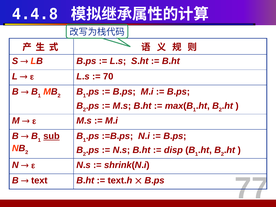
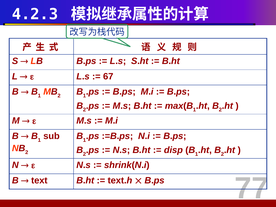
4.4.8: 4.4.8 -> 4.2.3 (35, 14)
70: 70 -> 67 (108, 76)
sub underline: present -> none (51, 136)
